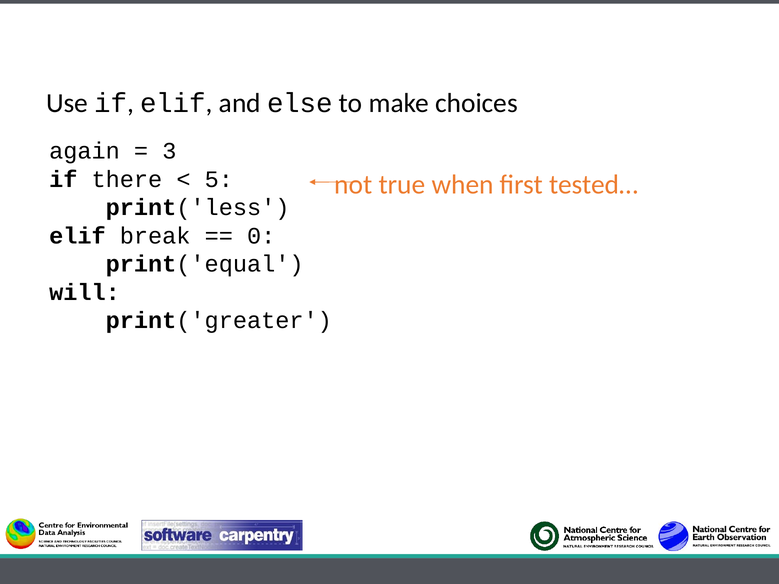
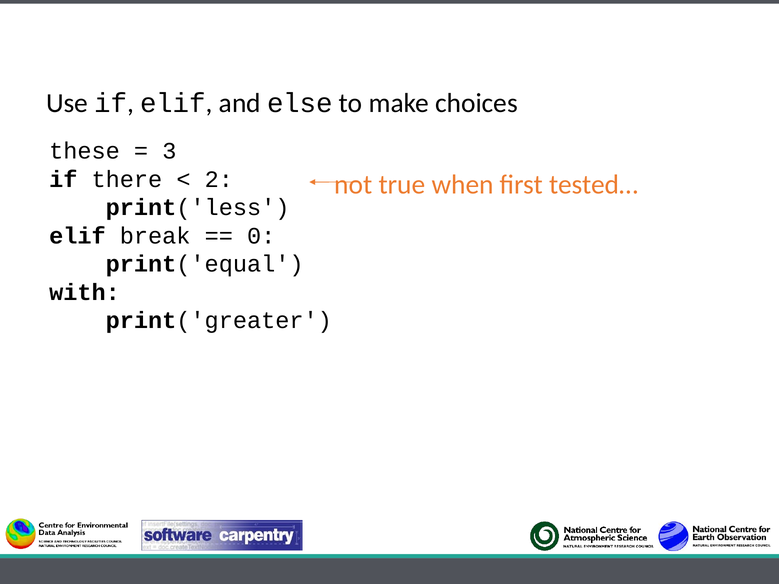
again: again -> these (85, 151)
5: 5 -> 2 (219, 179)
will: will -> with (85, 292)
